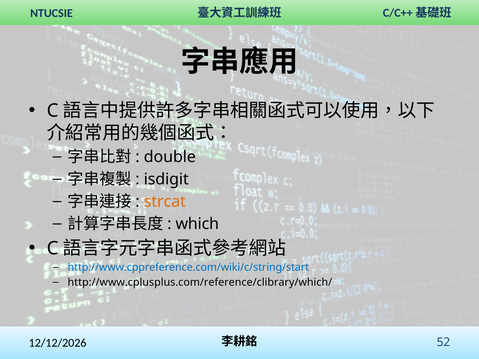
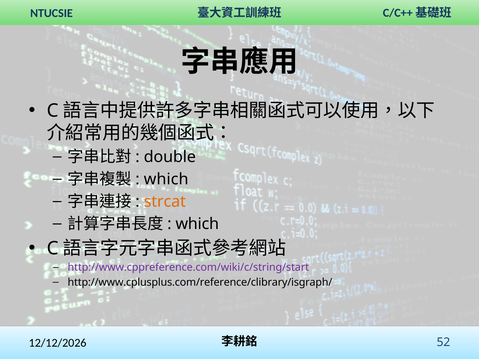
isdigit: isdigit -> which (166, 179)
http://www.cppreference.com/wiki/c/string/start colour: blue -> purple (188, 268)
http://www.cplusplus.com/reference/clibrary/which/: http://www.cplusplus.com/reference/clibrary/which/ -> http://www.cplusplus.com/reference/clibrary/isgraph/ (200, 283)
